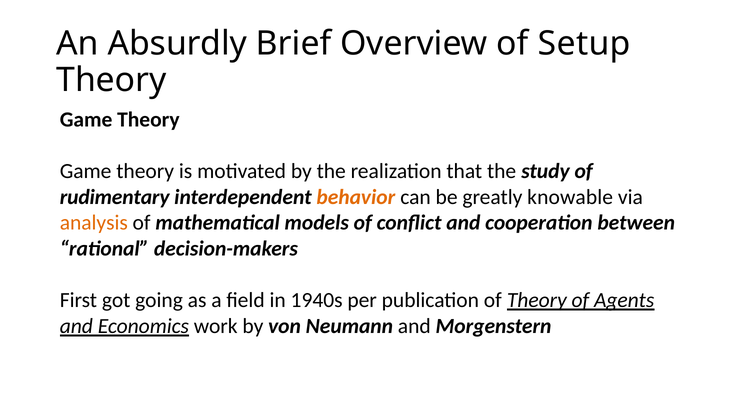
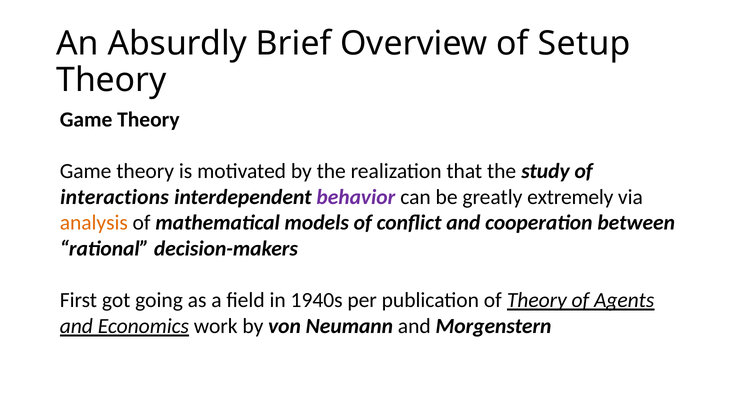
rudimentary: rudimentary -> interactions (114, 197)
behavior colour: orange -> purple (356, 197)
knowable: knowable -> extremely (570, 197)
